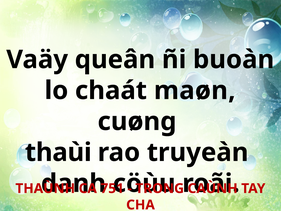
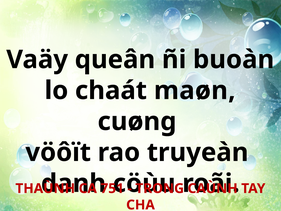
thaùi: thaùi -> vöôït (58, 152)
